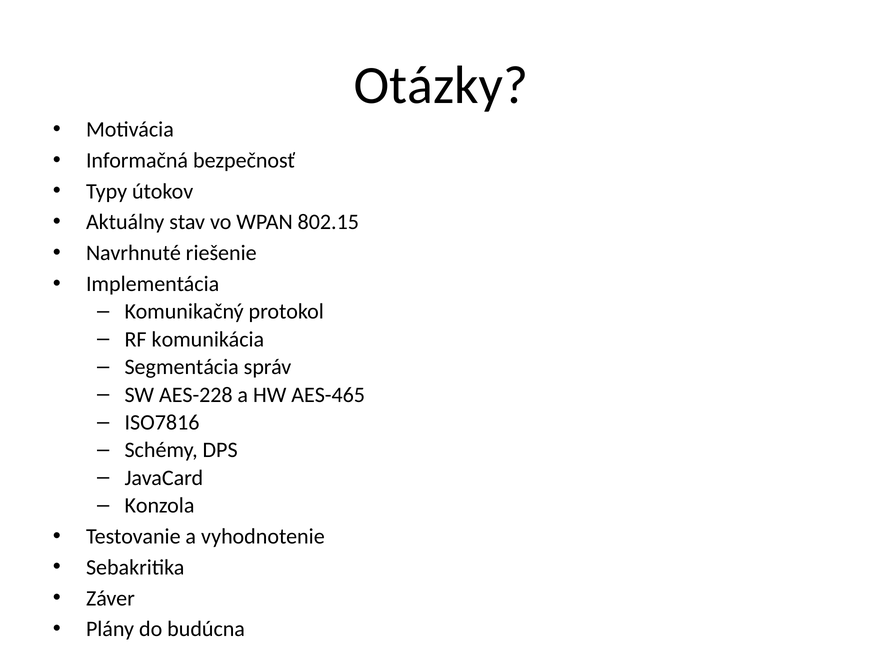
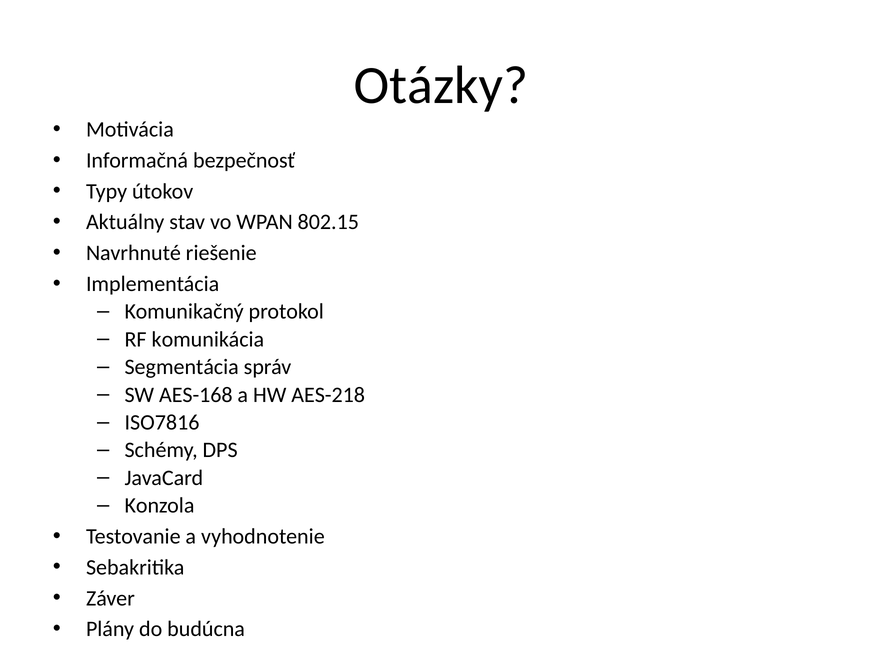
AES-228: AES-228 -> AES-168 (196, 394)
AES-465: AES-465 -> AES-218 (328, 394)
